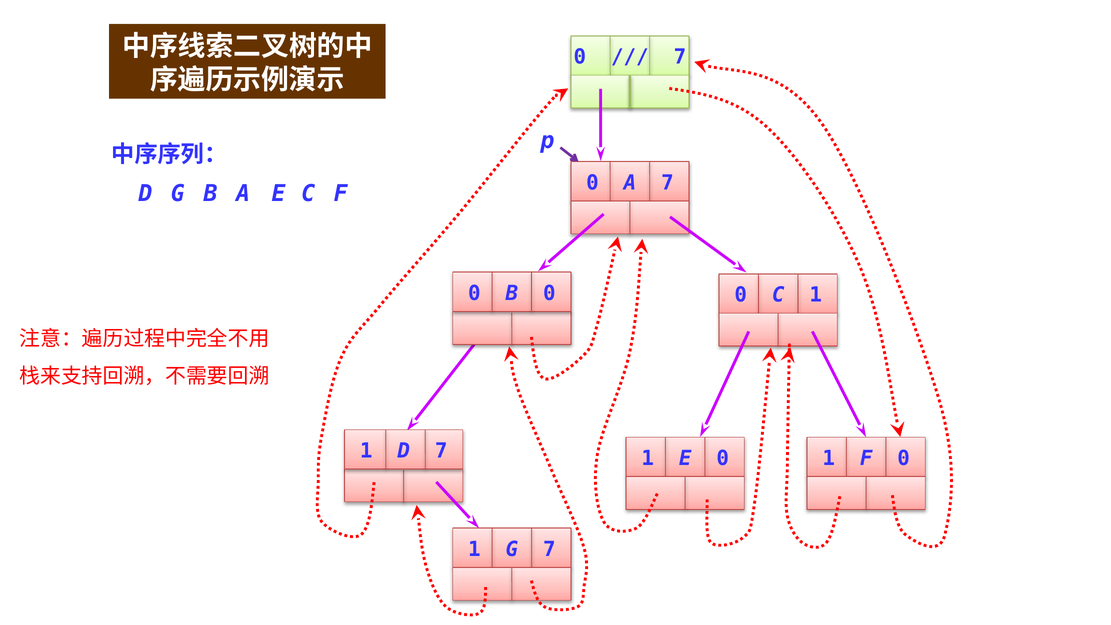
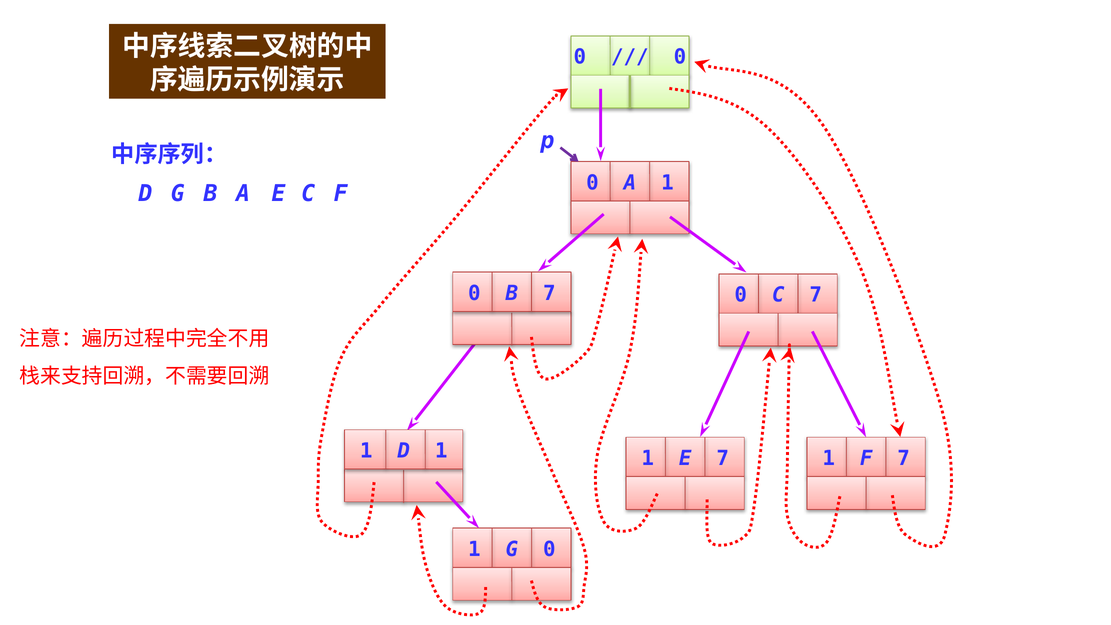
7: 7 -> 0 (680, 57)
A 7: 7 -> 1 (667, 183)
B 0: 0 -> 7 (549, 293)
C 1: 1 -> 7 (816, 295)
D 7: 7 -> 1 (441, 451)
E 0: 0 -> 7 (723, 458)
F 0: 0 -> 7 (904, 458)
G 7: 7 -> 0 (549, 549)
